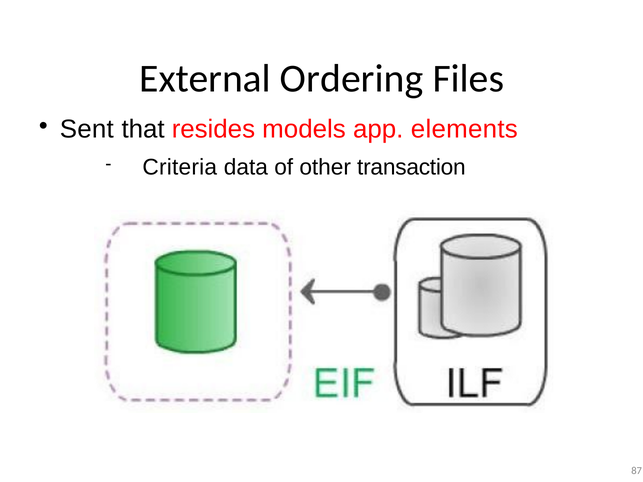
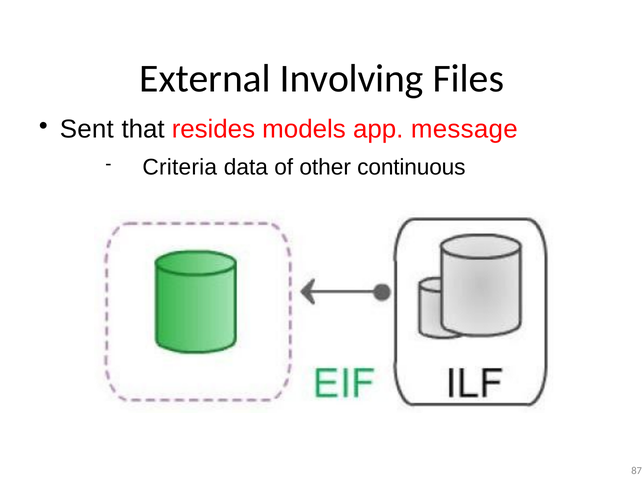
Ordering: Ordering -> Involving (352, 79)
elements: elements -> message (464, 129)
transaction: transaction -> continuous (411, 168)
